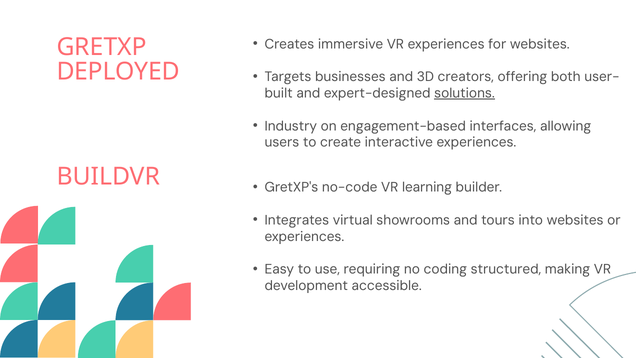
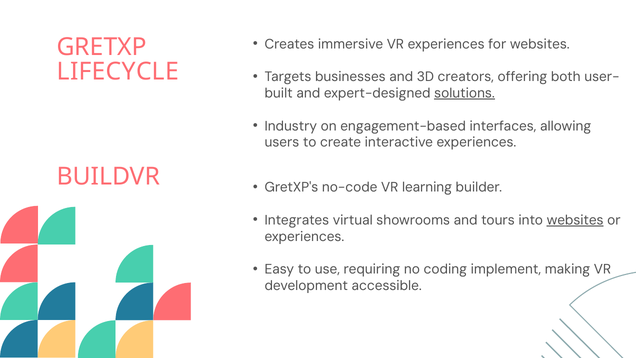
DEPLOYED: DEPLOYED -> LIFECYCLE (118, 72)
websites underline: none -> present (575, 220)
structured: structured -> implement (506, 269)
